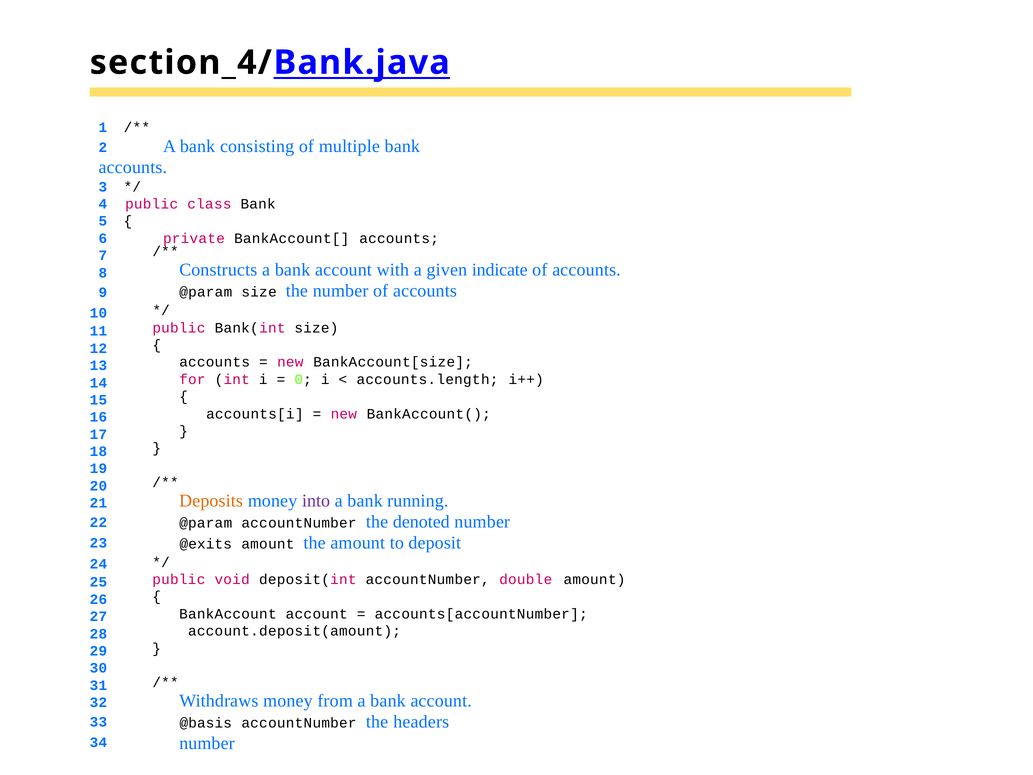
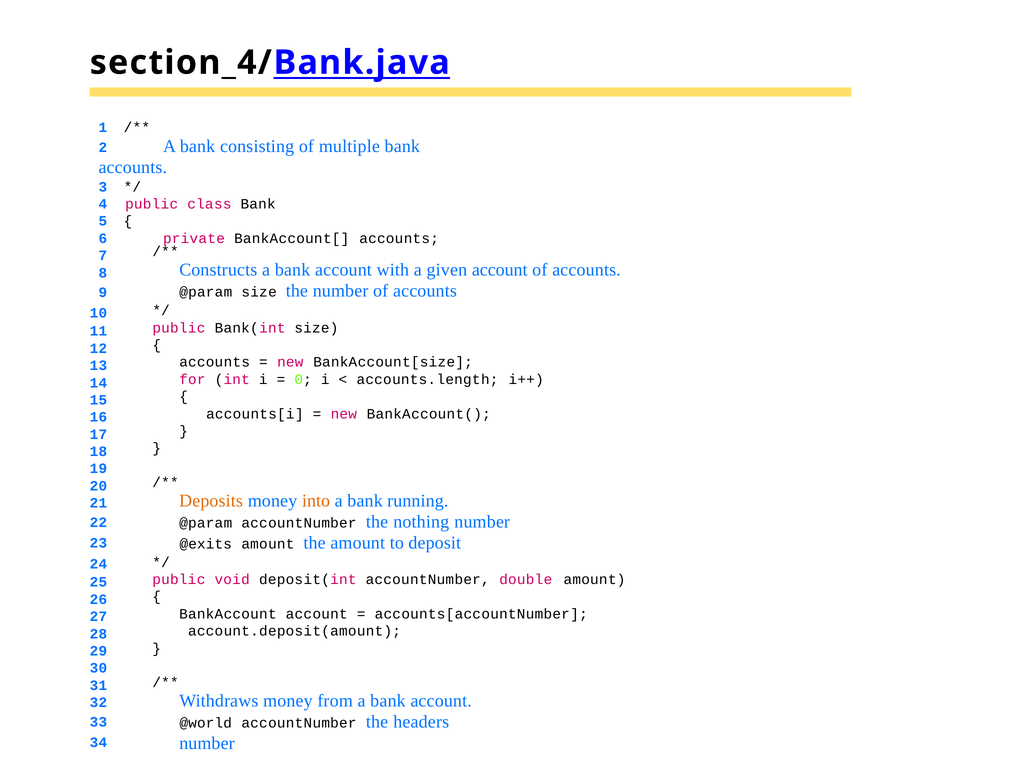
given indicate: indicate -> account (500, 270)
into colour: purple -> orange (316, 501)
denoted: denoted -> nothing (421, 522)
@basis: @basis -> @world (206, 723)
